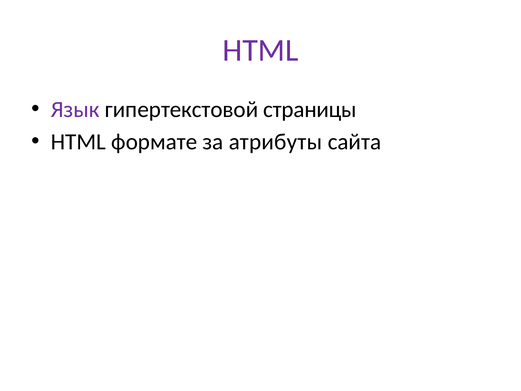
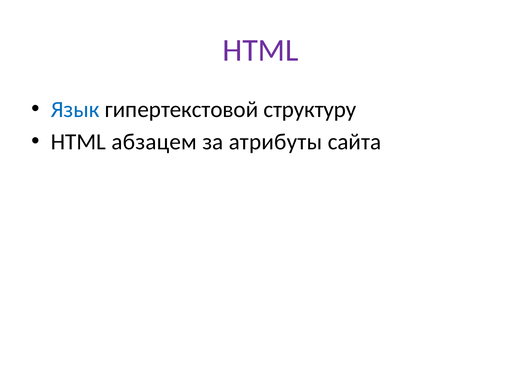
Язык colour: purple -> blue (75, 109)
страницы: страницы -> структуру (310, 109)
формате: формате -> абзацем (154, 142)
